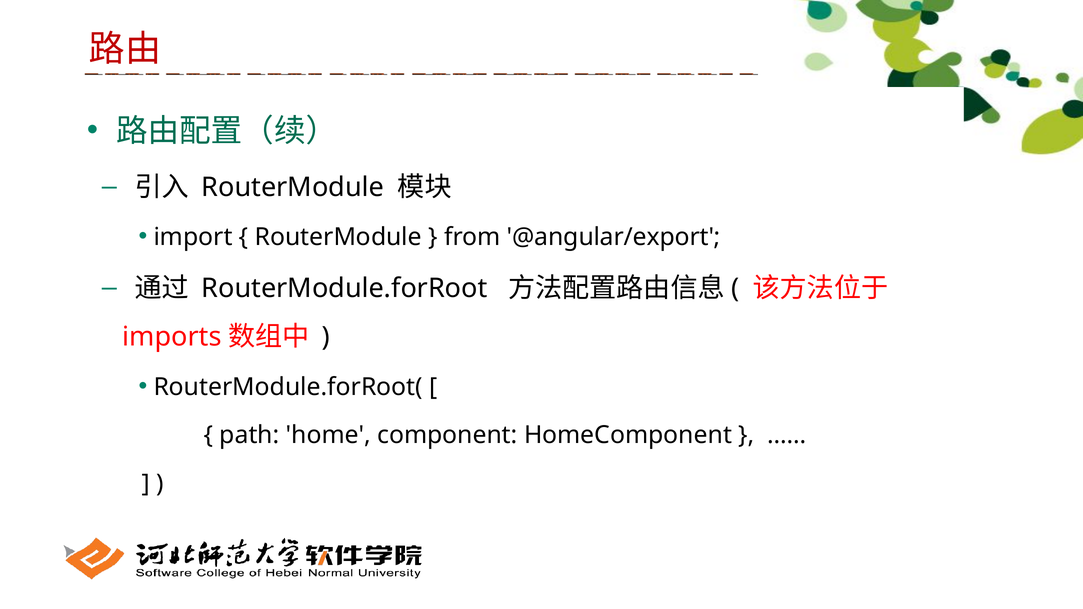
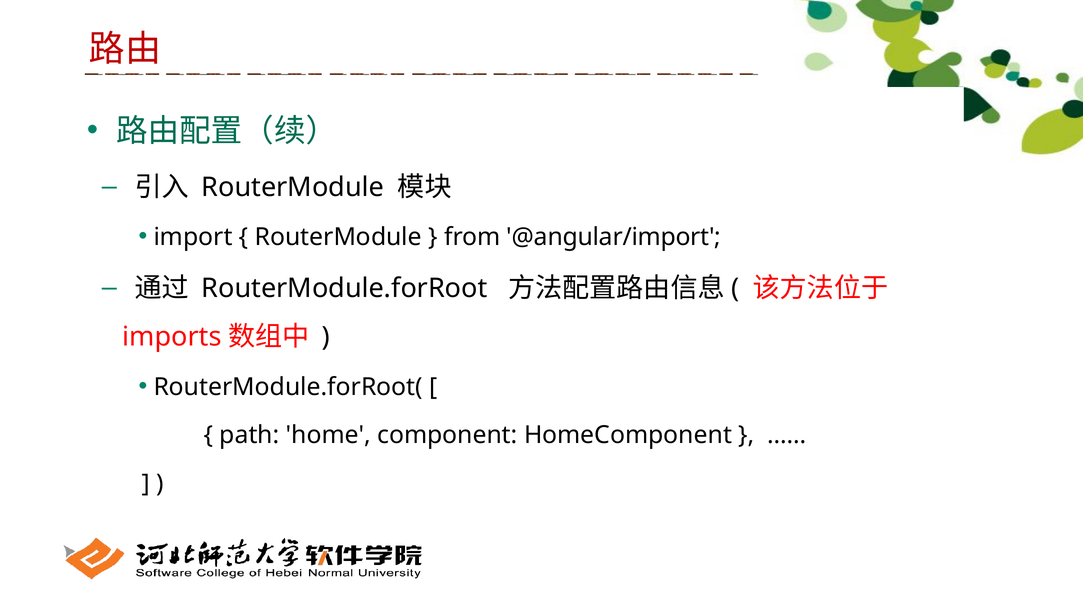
@angular/export: @angular/export -> @angular/import (614, 237)
